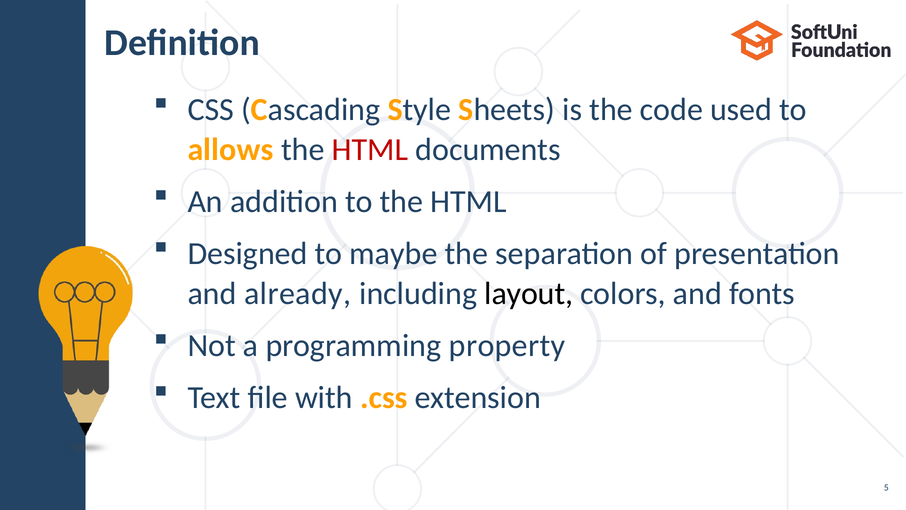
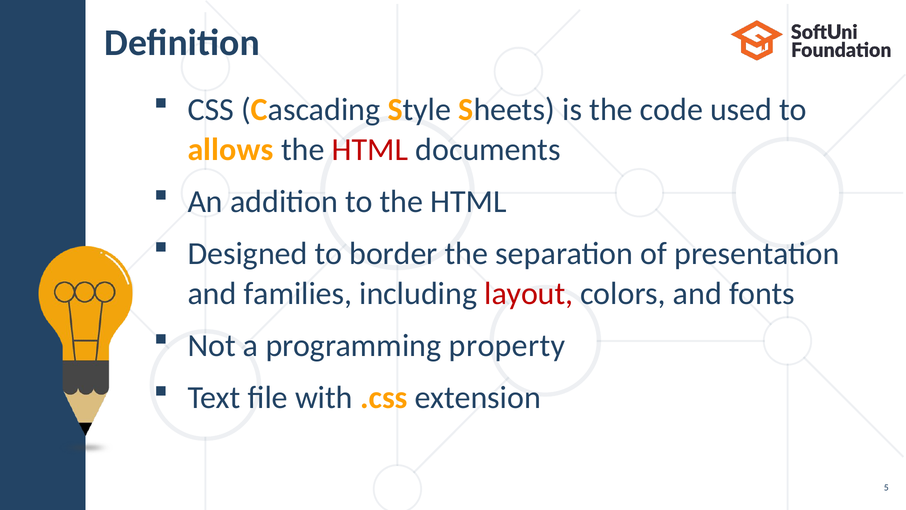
maybe: maybe -> border (394, 253)
already: already -> families (298, 294)
layout colour: black -> red (529, 294)
